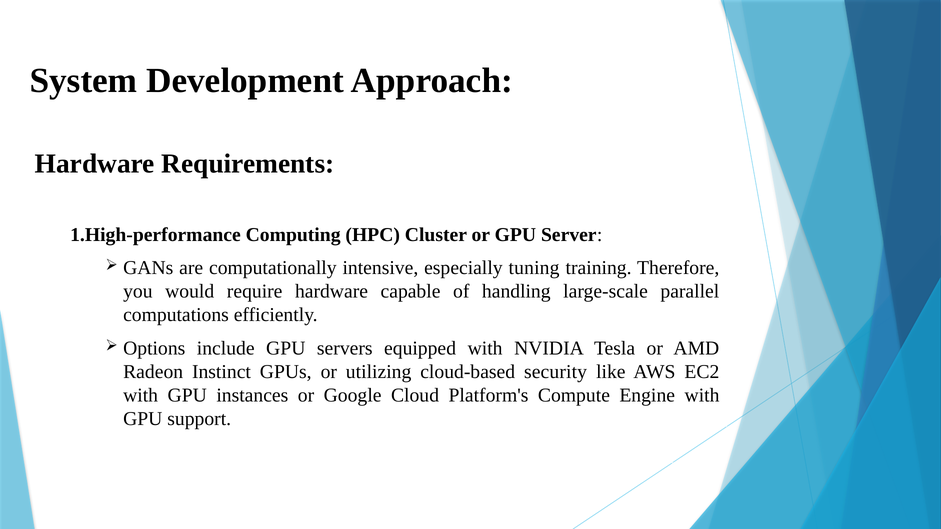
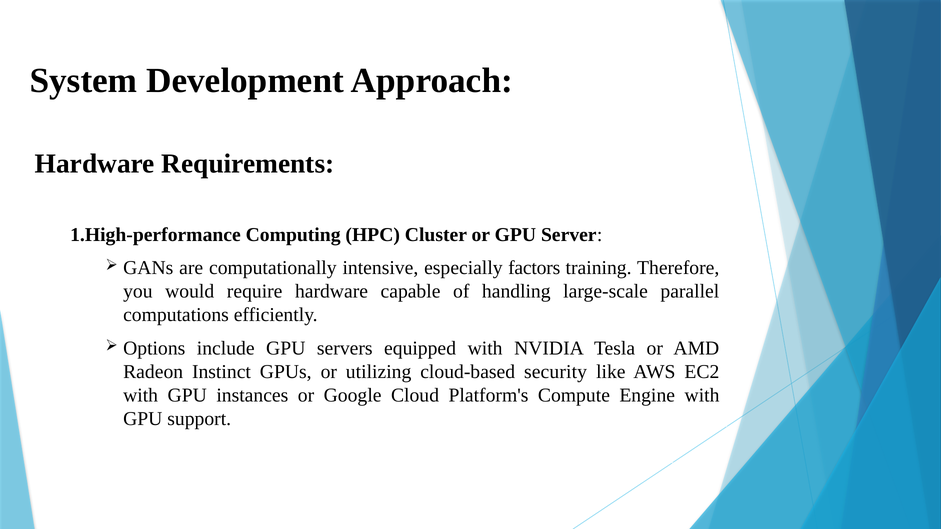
tuning: tuning -> factors (534, 268)
